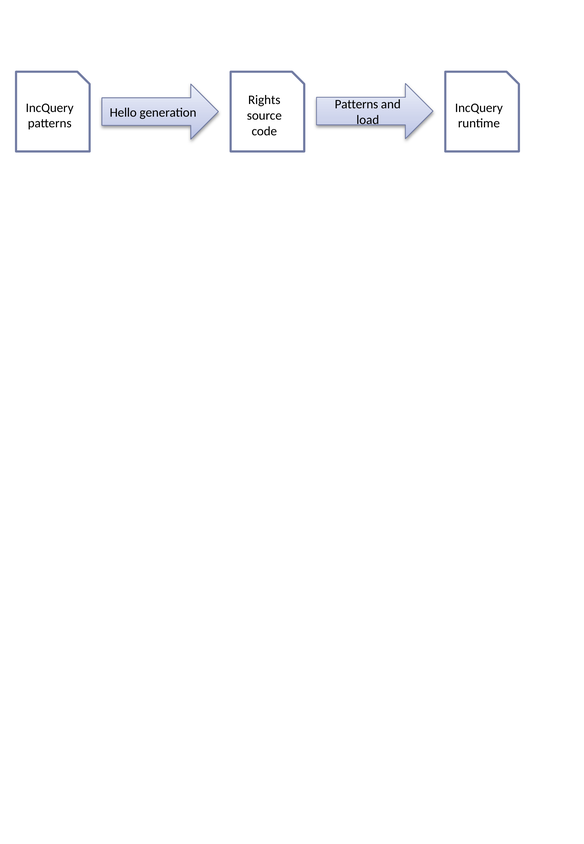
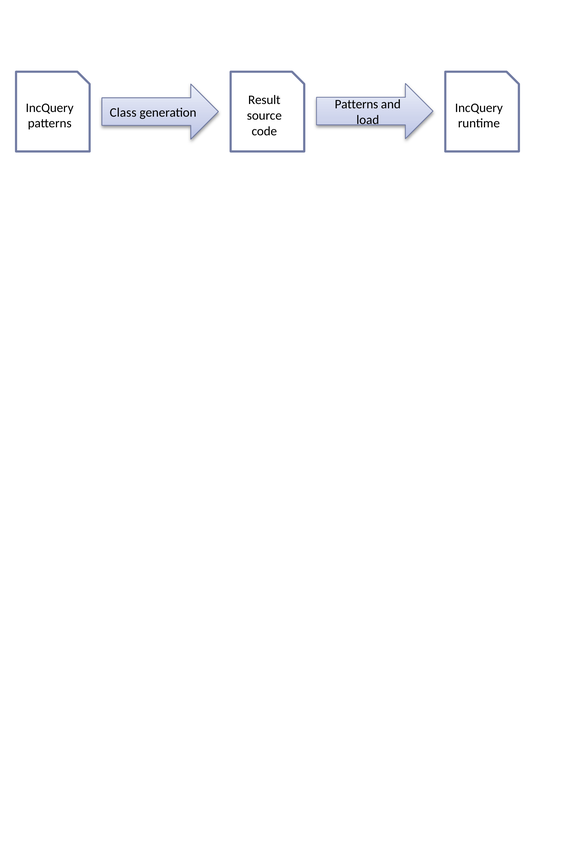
Rights: Rights -> Result (264, 100)
Hello: Hello -> Class (123, 112)
